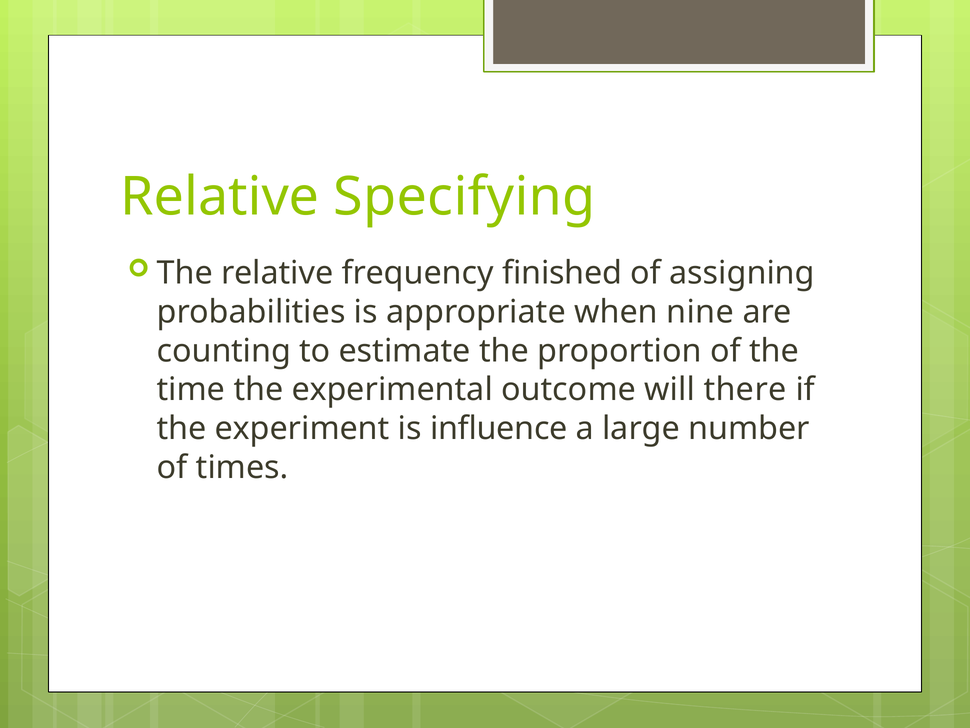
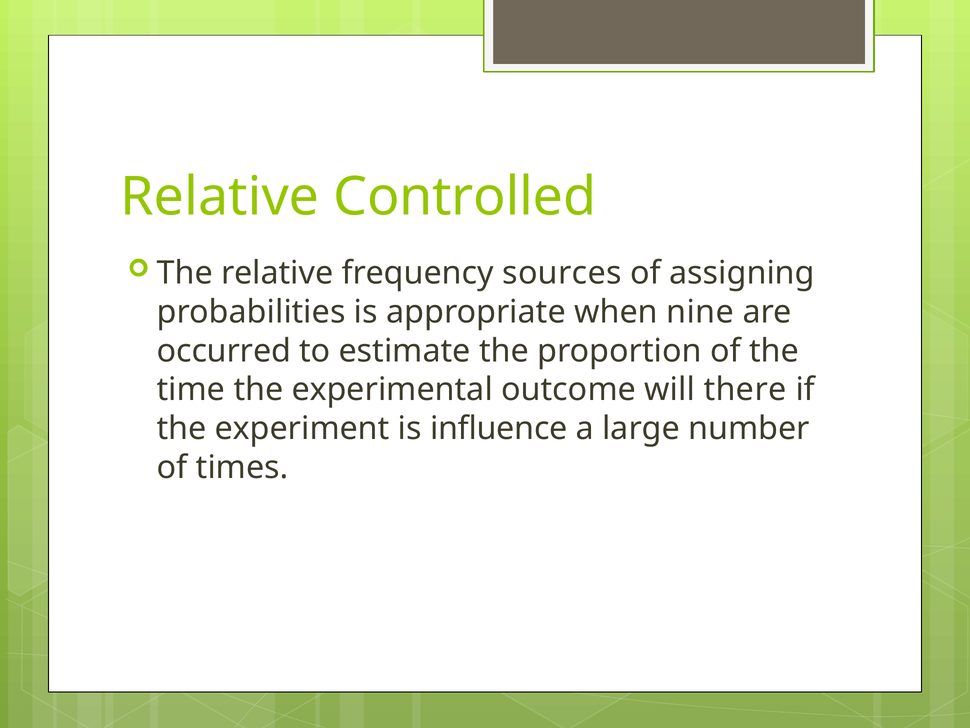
Specifying: Specifying -> Controlled (465, 197)
finished: finished -> sources (562, 273)
counting: counting -> occurred (224, 351)
